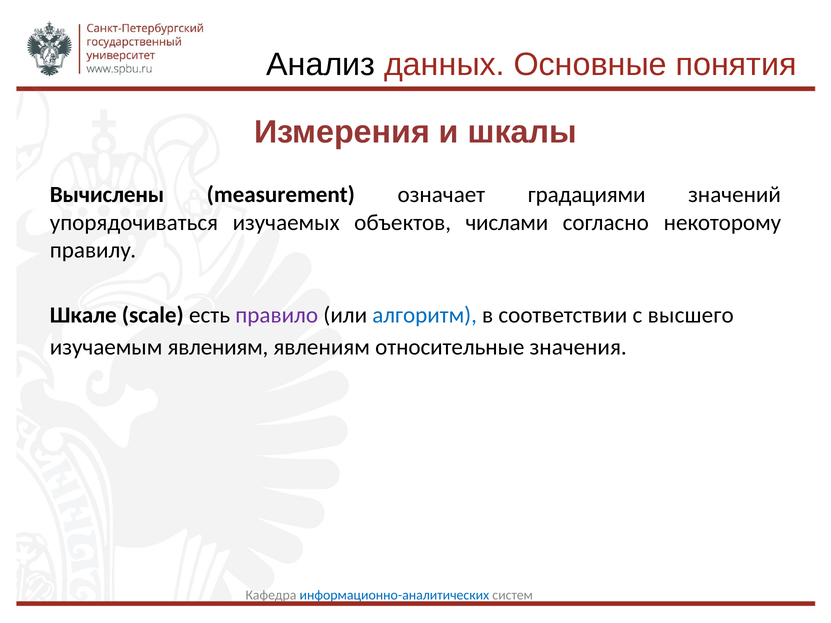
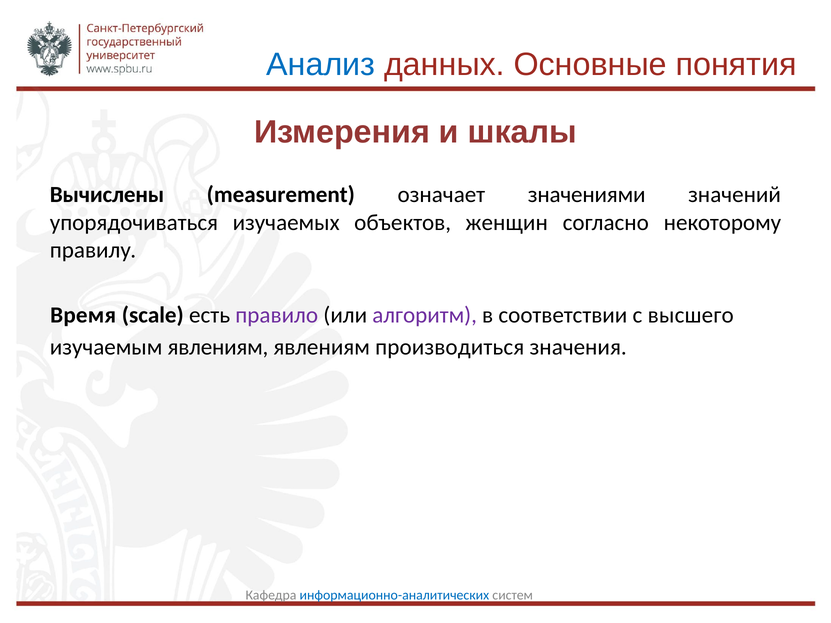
Анализ colour: black -> blue (321, 65)
градациями: градациями -> значениями (587, 195)
числами: числами -> женщин (507, 223)
Шкале: Шкале -> Время (83, 315)
алгоритм colour: blue -> purple (425, 315)
относительные: относительные -> производиться (450, 348)
